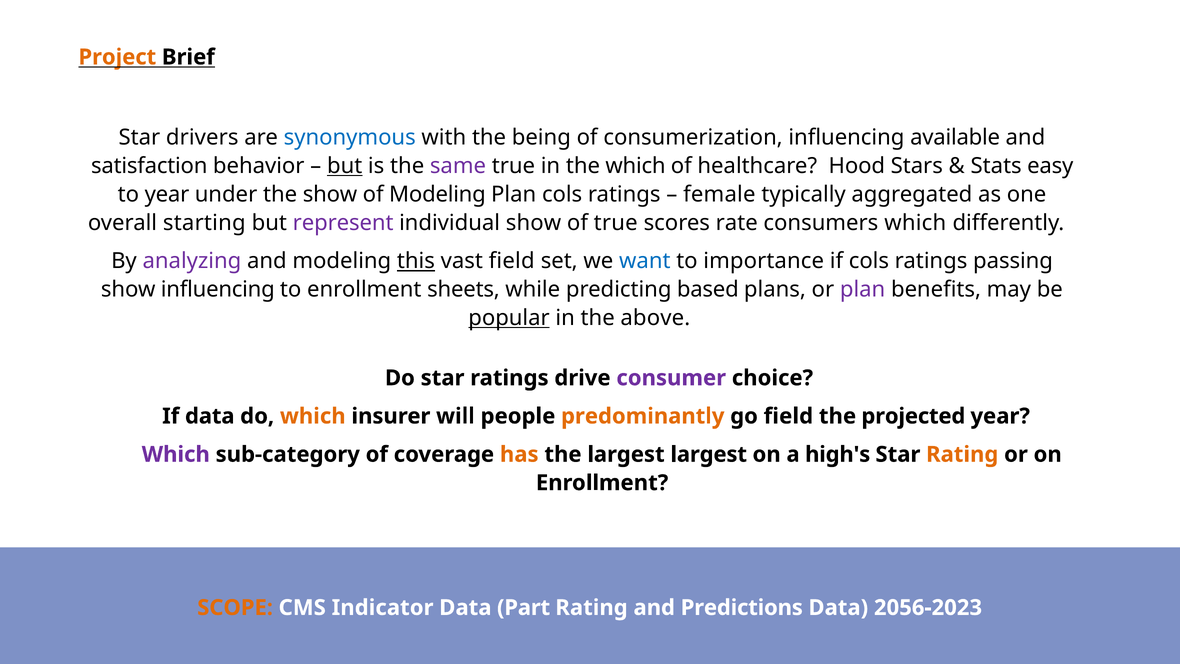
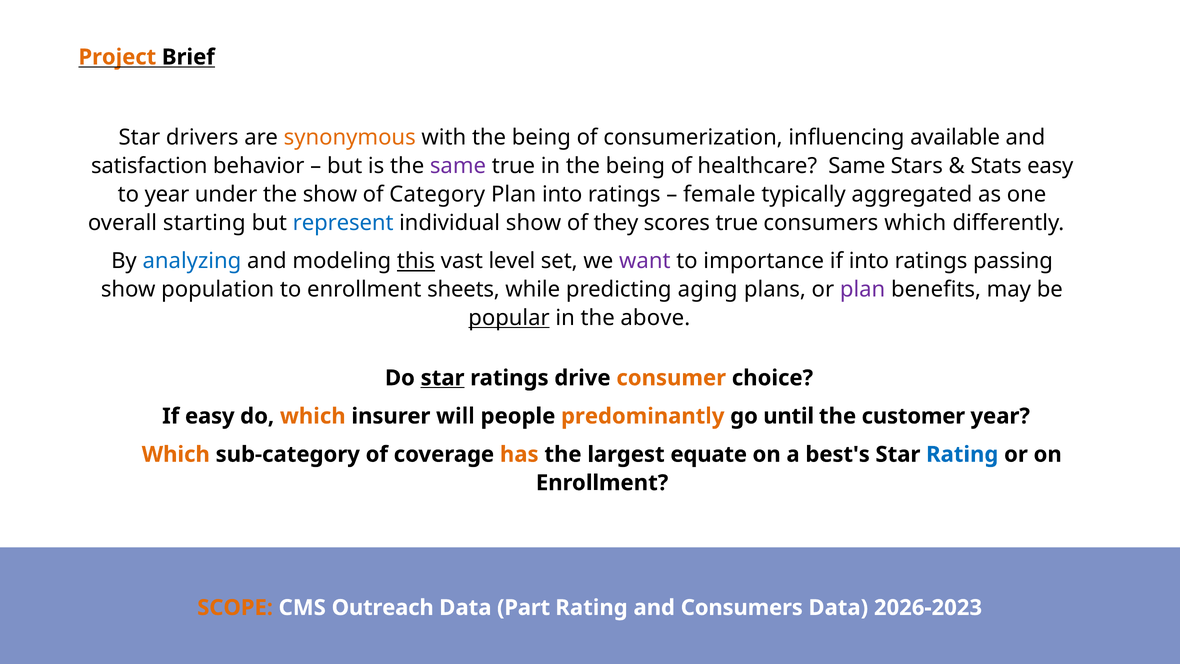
synonymous colour: blue -> orange (350, 138)
but underline: present -> none (345, 166)
in the which: which -> being (635, 166)
healthcare Hood: Hood -> Same (857, 166)
of Modeling: Modeling -> Category (437, 194)
Plan cols: cols -> into (562, 194)
represent colour: purple -> blue (343, 223)
of true: true -> they (616, 223)
scores rate: rate -> true (737, 223)
analyzing colour: purple -> blue (192, 261)
vast field: field -> level (512, 261)
want colour: blue -> purple (645, 261)
if cols: cols -> into (869, 261)
show influencing: influencing -> population (218, 289)
based: based -> aging (708, 289)
star underline: none -> present (443, 378)
consumer colour: purple -> orange (671, 378)
If data: data -> easy (210, 416)
go field: field -> until (789, 416)
projected: projected -> customer (913, 416)
Which colour: purple -> orange (176, 454)
largest largest: largest -> equate (709, 454)
high's: high's -> best's (838, 454)
Rating colour: orange -> blue (962, 454)
Indicator: Indicator -> Outreach (383, 607)
and Predictions: Predictions -> Consumers (742, 607)
2056-2023: 2056-2023 -> 2026-2023 (928, 607)
